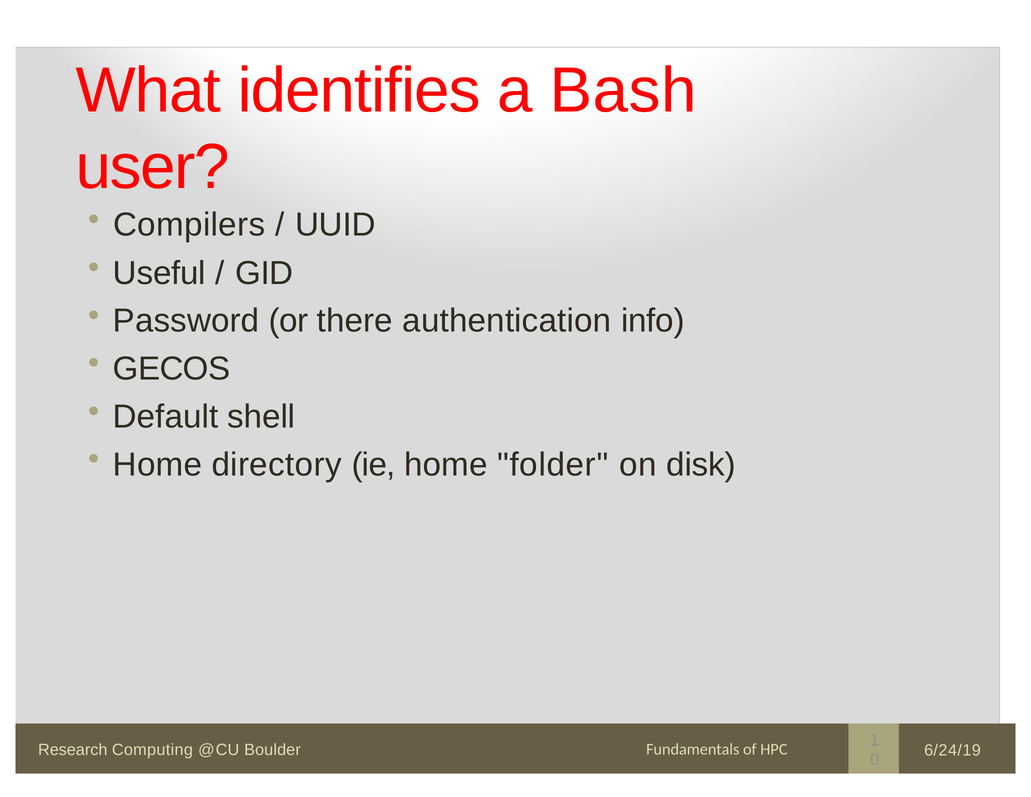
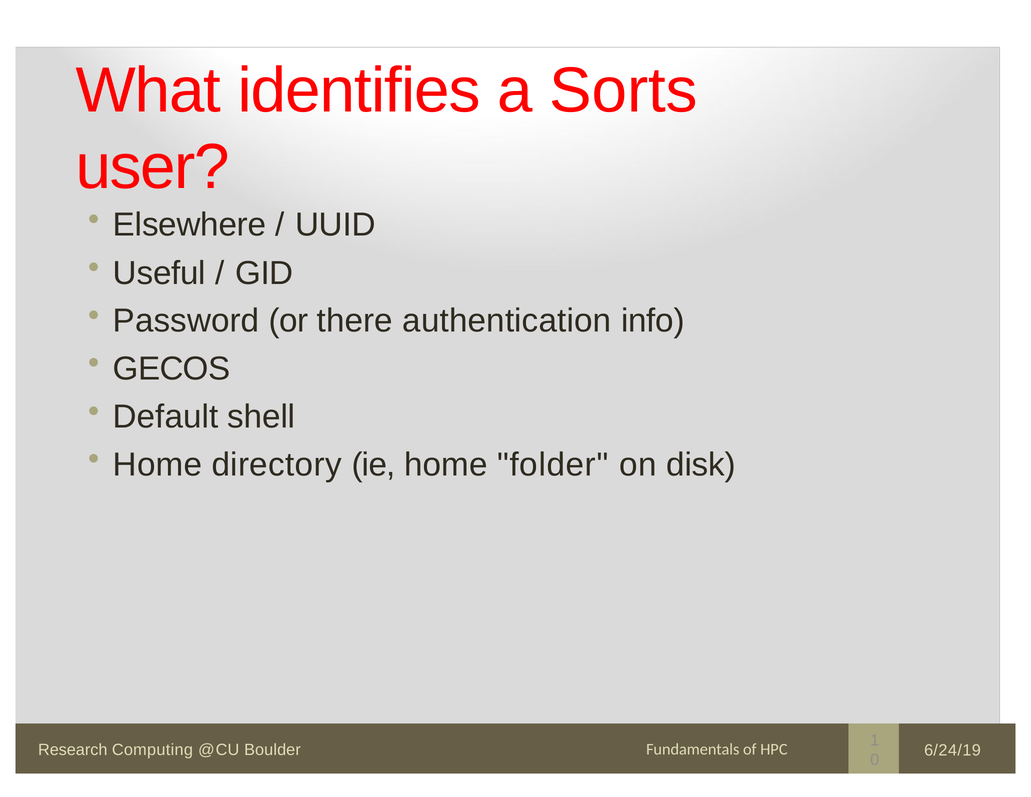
Bash: Bash -> Sorts (624, 91)
Compilers: Compilers -> Elsewhere (190, 225)
